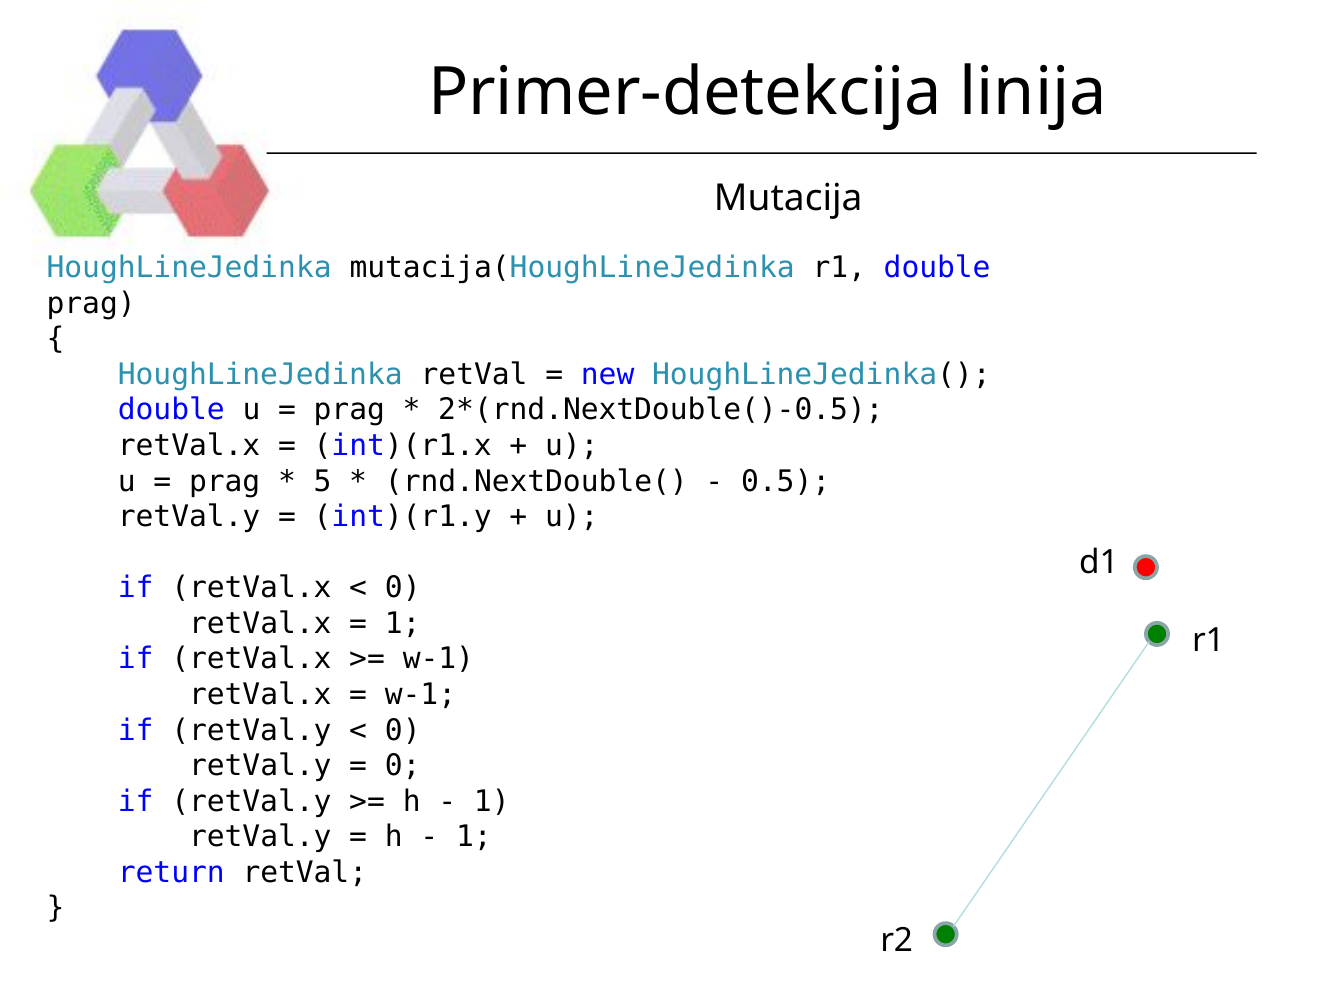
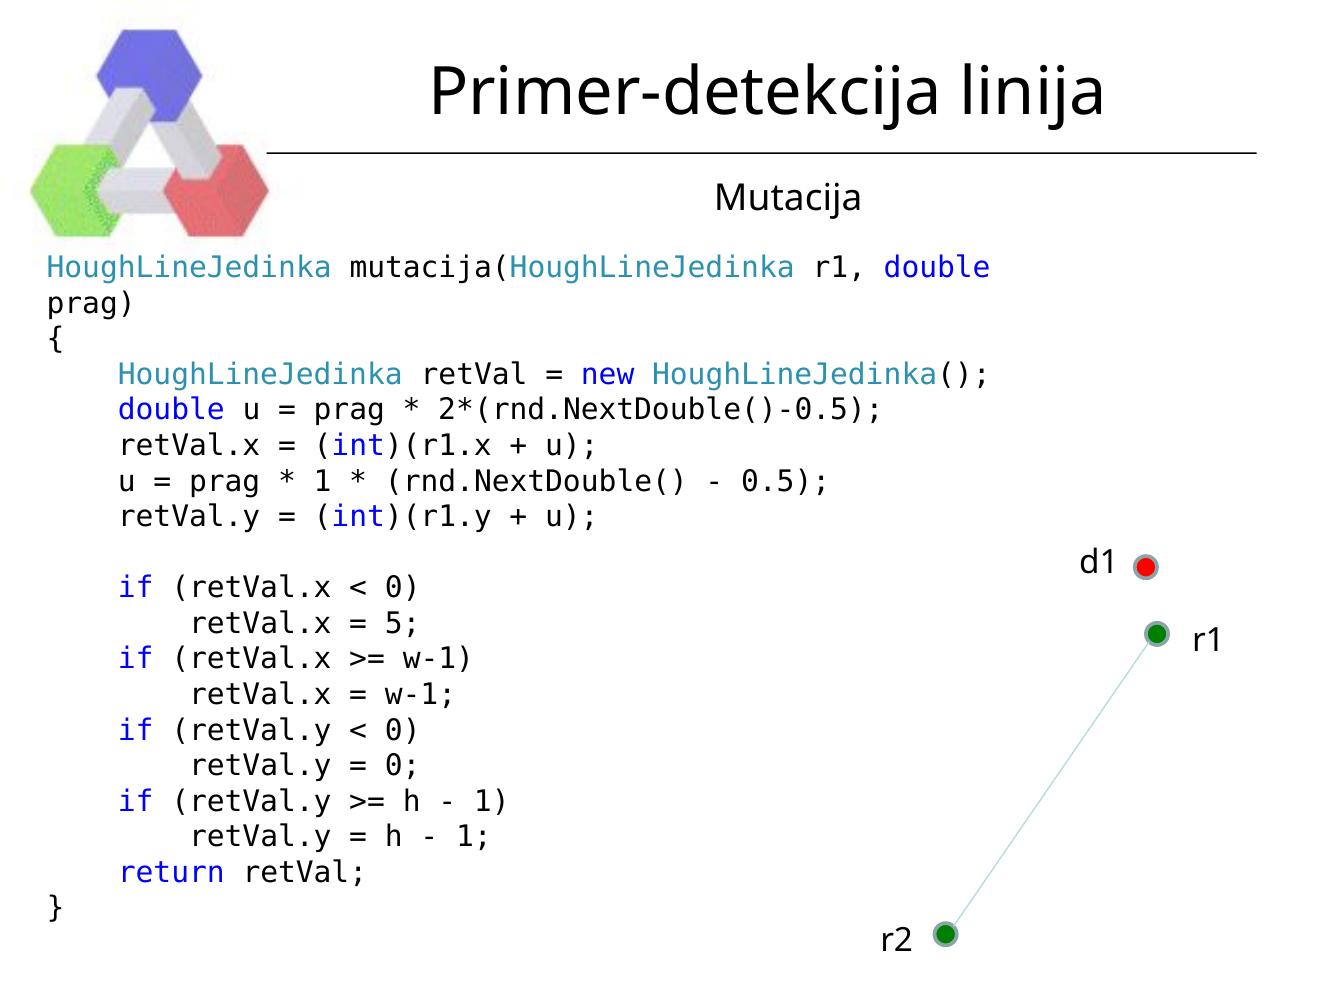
5: 5 -> 1 (323, 481)
1: 1 -> 5 (403, 624)
